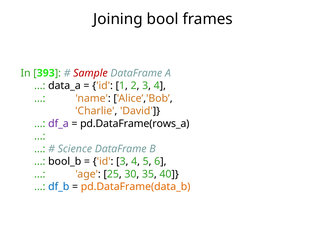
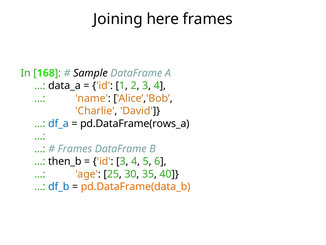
bool: bool -> here (163, 19)
393: 393 -> 168 (46, 73)
Sample colour: red -> black (90, 73)
df_a colour: purple -> blue (58, 123)
Science: Science -> Frames (75, 149)
bool_b: bool_b -> then_b (65, 161)
